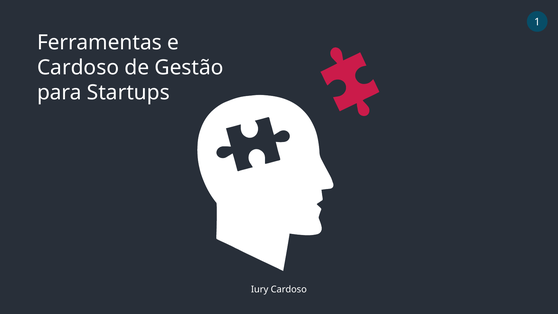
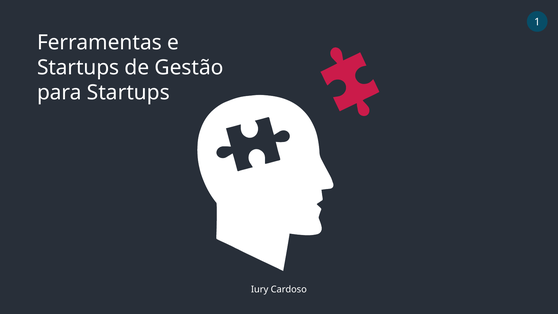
Cardoso: Cardoso -> Startups (78, 68)
